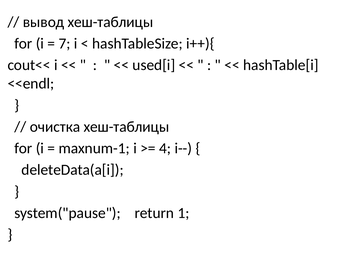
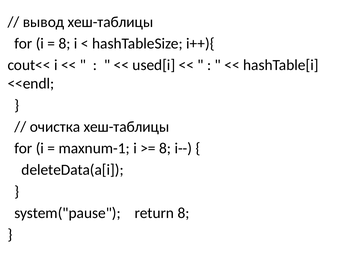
7: 7 -> 8 (65, 43)
4: 4 -> 8 (165, 148)
return 1: 1 -> 8 (183, 213)
